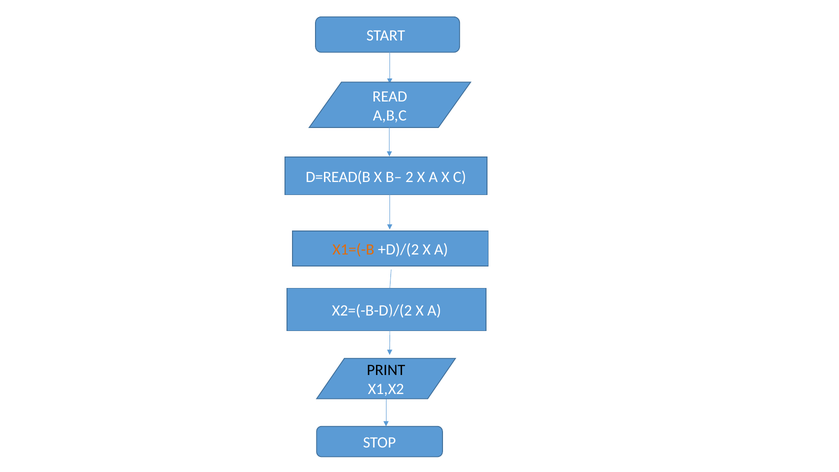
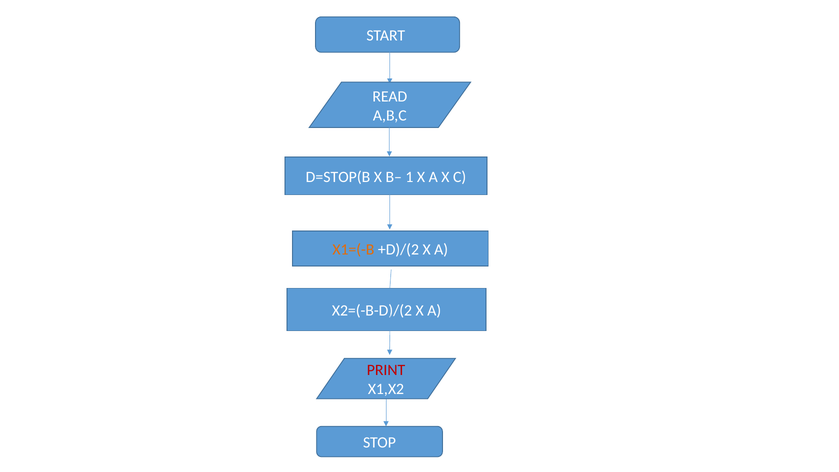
D=READ(B: D=READ(B -> D=STOP(B (338, 177)
2: 2 -> 1 (409, 177)
PRINT colour: black -> red (386, 370)
